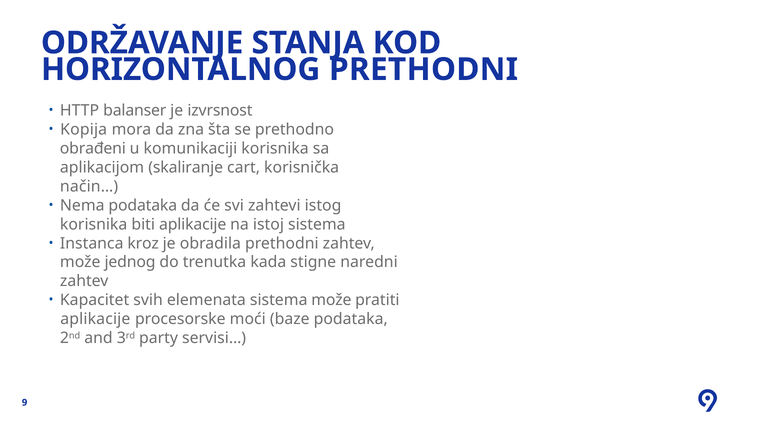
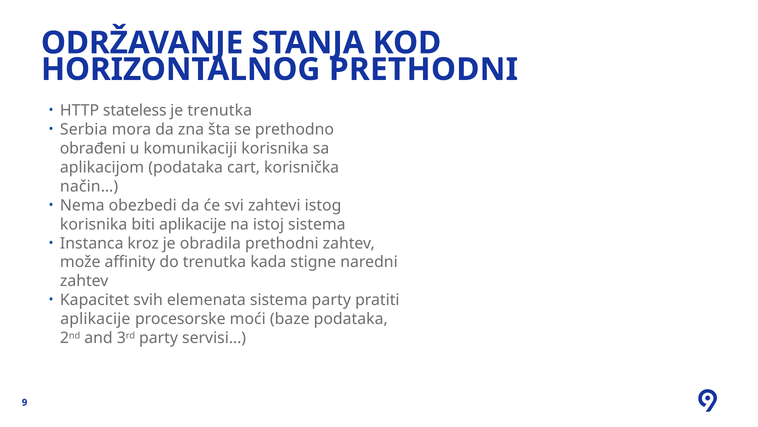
balanser: balanser -> stateless (135, 110)
je izvrsnost: izvrsnost -> trenutka (220, 110)
Kopija: Kopija -> Serbia (84, 129)
aplikacijom skaliranje: skaliranje -> podataka (186, 167)
Nema podataka: podataka -> obezbedi (143, 205)
jednog: jednog -> affinity (130, 262)
sistema može: može -> party (331, 300)
